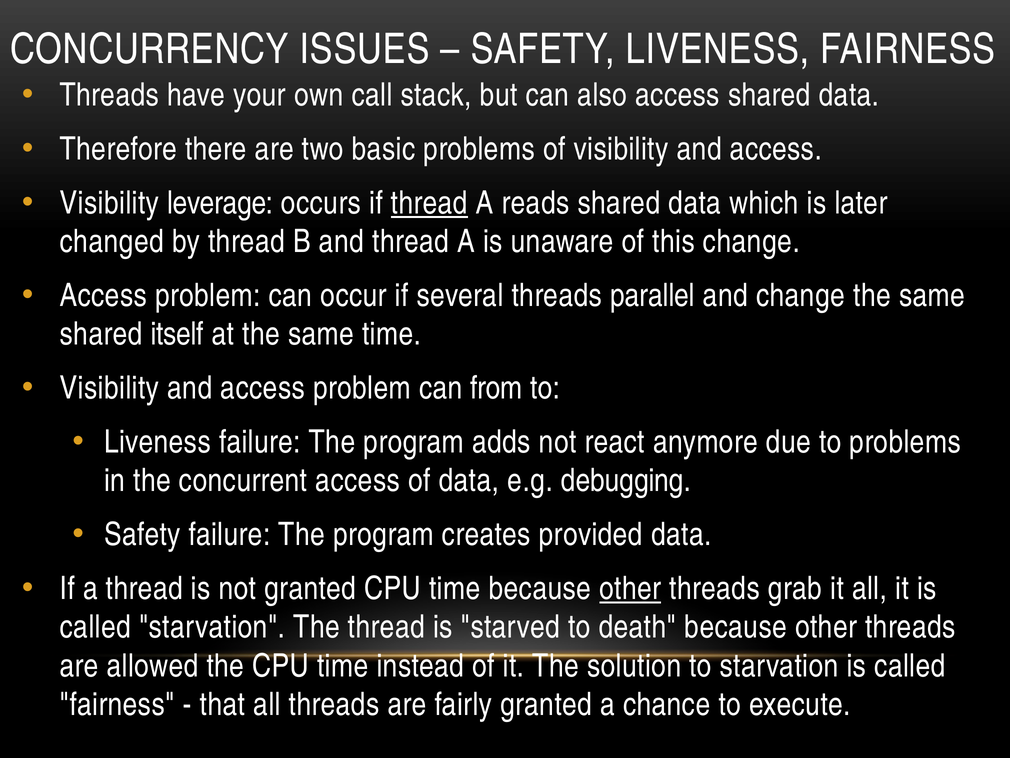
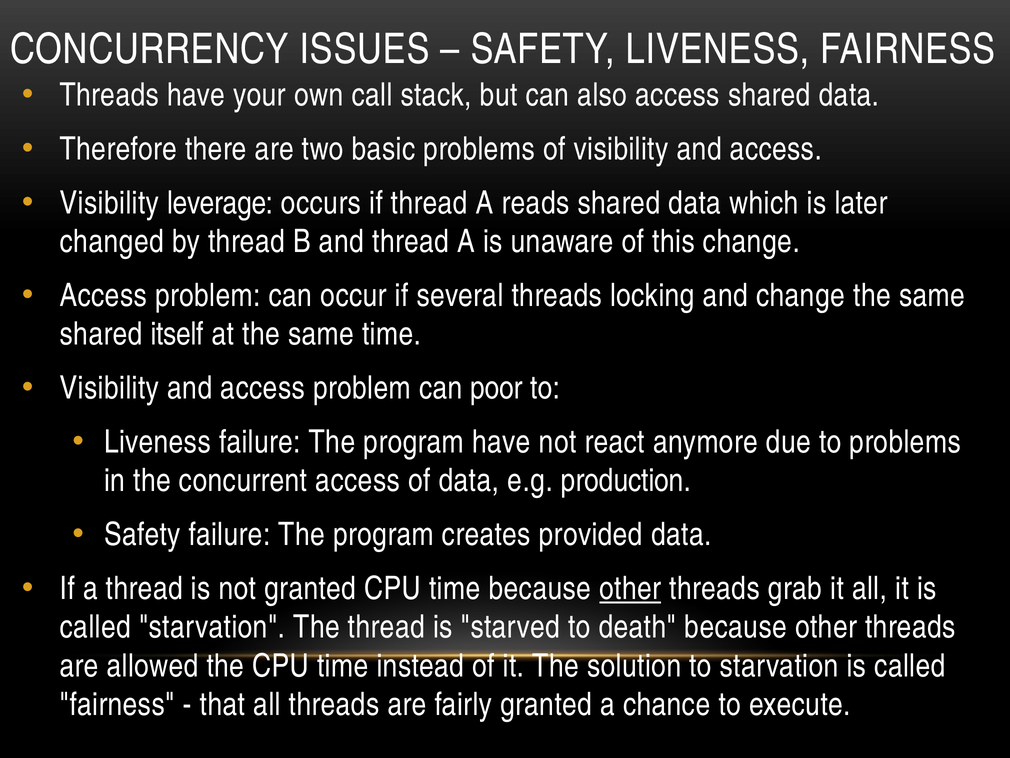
thread underline: present -> none (429, 203)
parallel: parallel -> locking (652, 295)
from: from -> poor (496, 388)
program adds: adds -> have (501, 442)
debugging: debugging -> production (626, 480)
